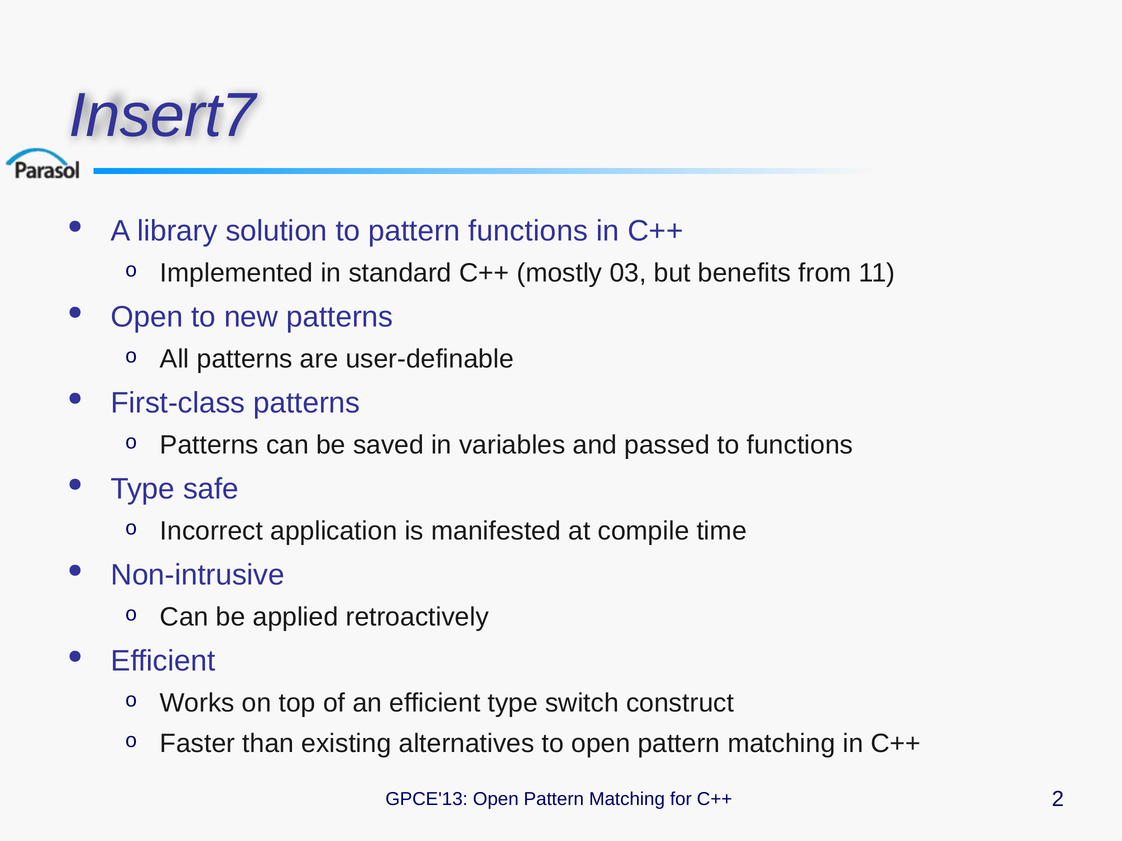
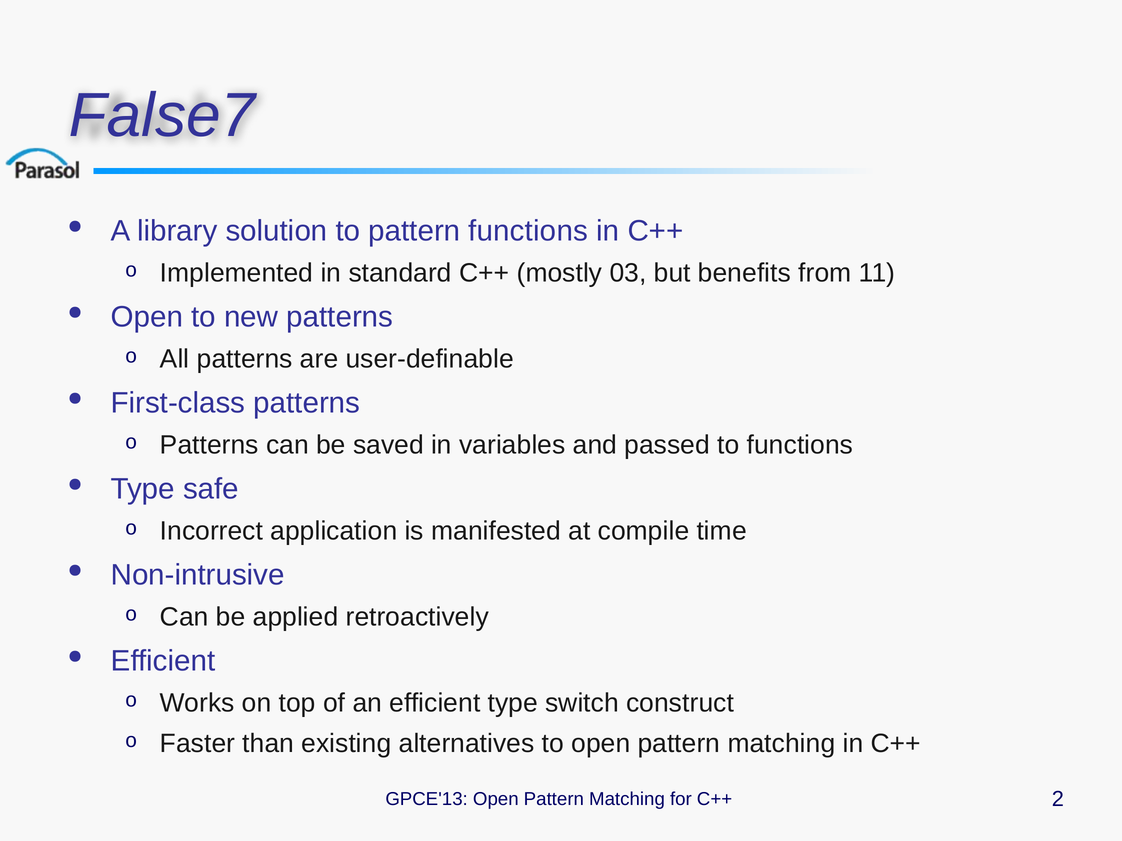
Insert7: Insert7 -> False7 (162, 116)
